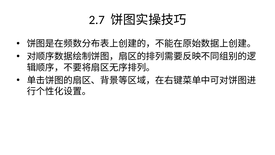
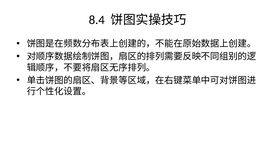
2.7: 2.7 -> 8.4 (97, 20)
